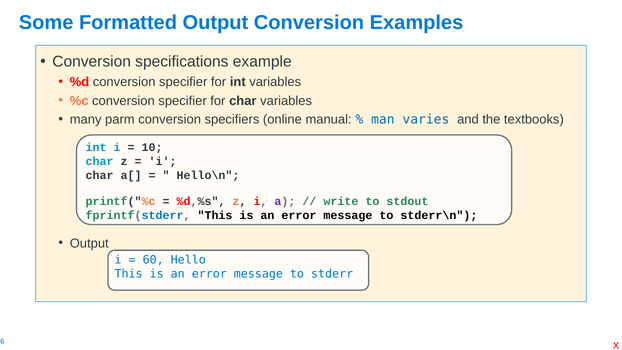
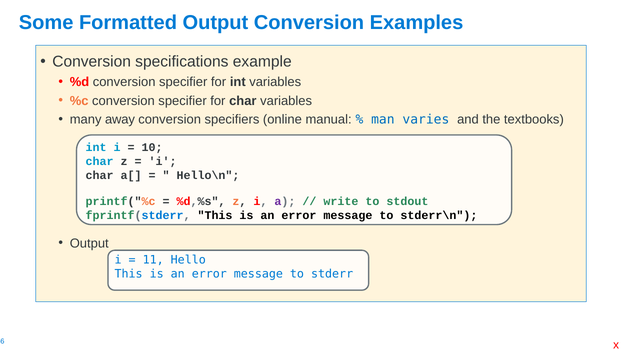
parm: parm -> away (120, 120)
60: 60 -> 11 (153, 260)
